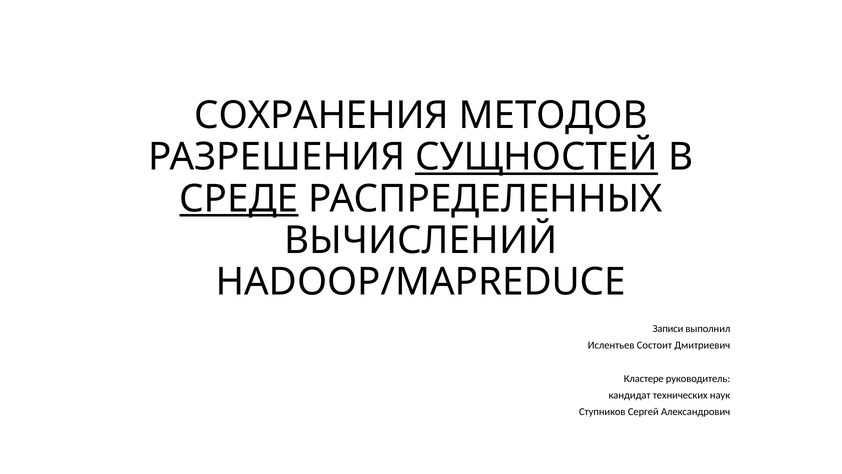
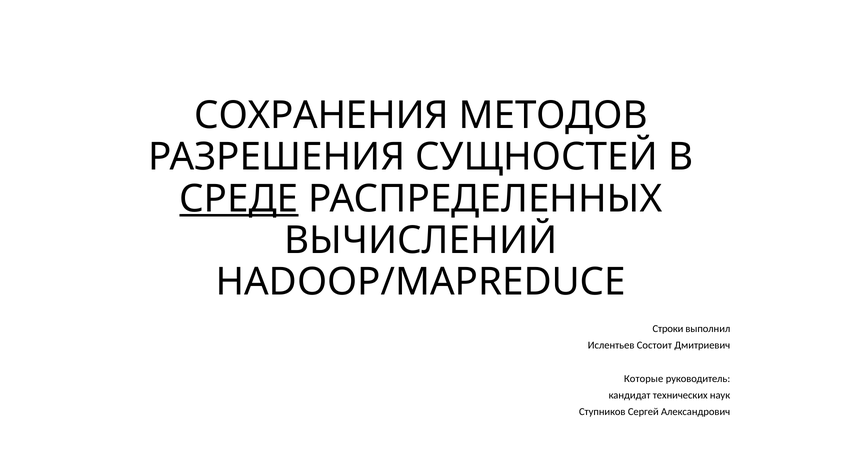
СУЩНОСТЕЙ underline: present -> none (537, 157)
Записи: Записи -> Строки (668, 328)
Кластере: Кластере -> Которые (644, 378)
